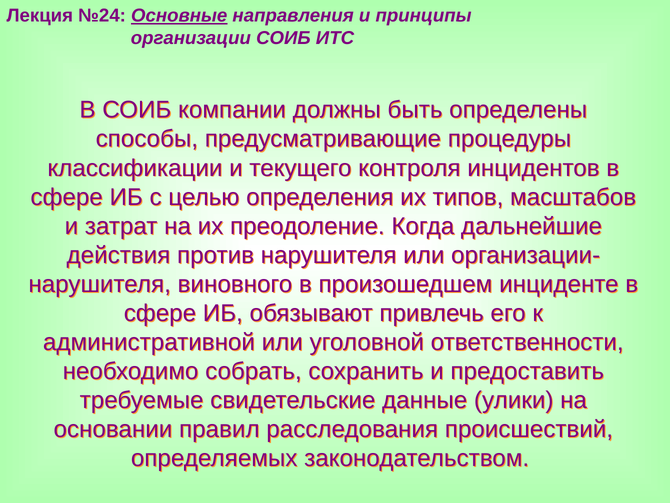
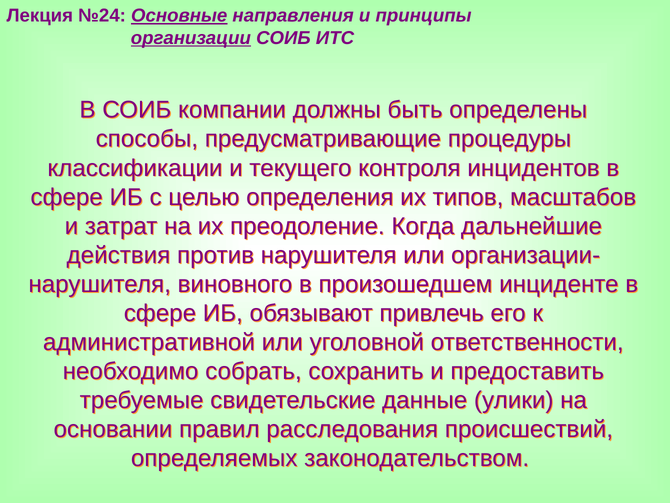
организации underline: none -> present (191, 38)
